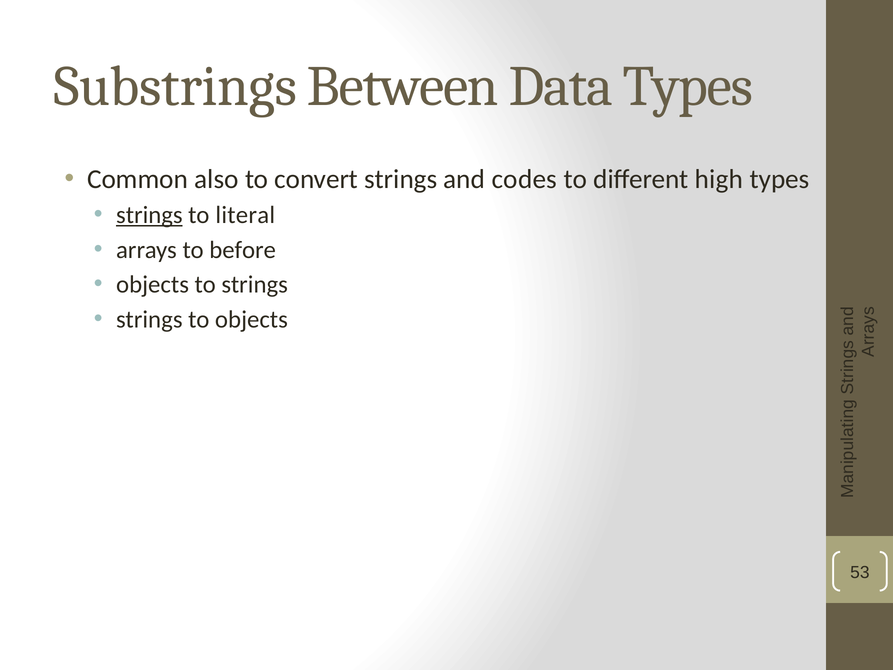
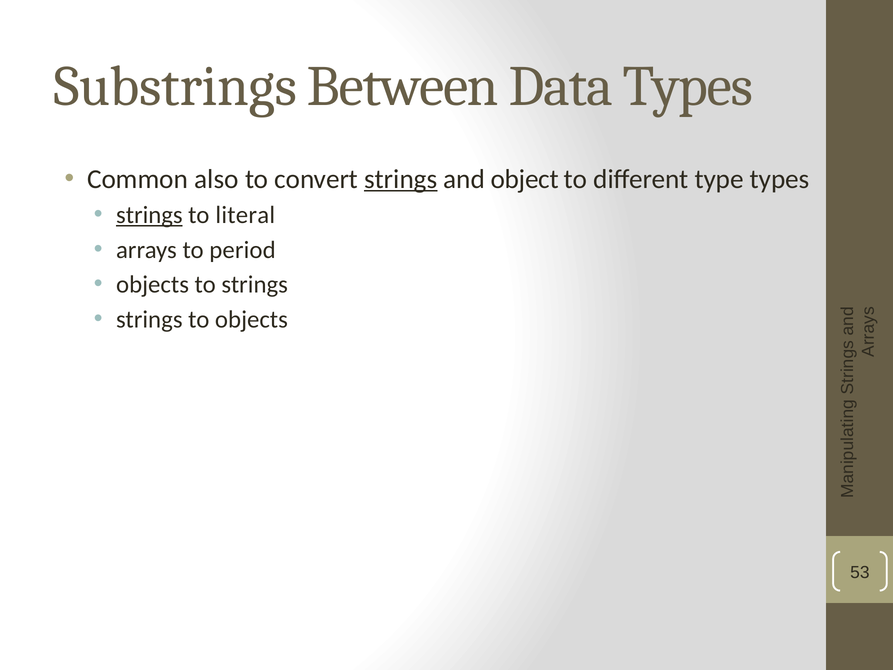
strings underline: none -> present (401, 179)
codes: codes -> object (525, 179)
high: high -> type (719, 179)
before: before -> period (243, 250)
